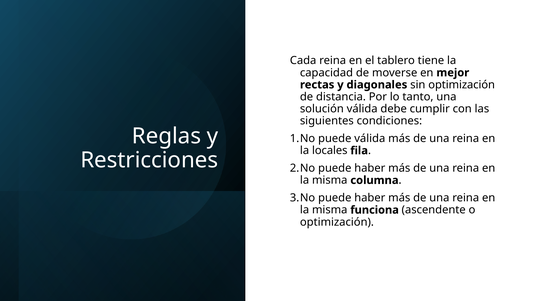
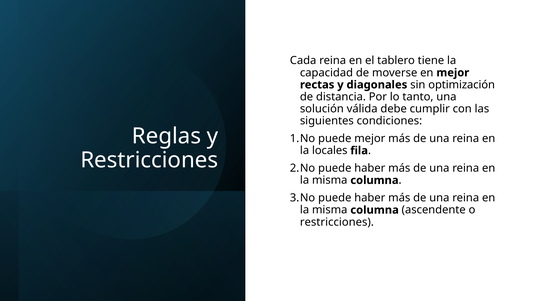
puede válida: válida -> mejor (370, 139)
funciona: funciona -> columna (375, 210)
optimización: optimización -> restricciones (337, 222)
